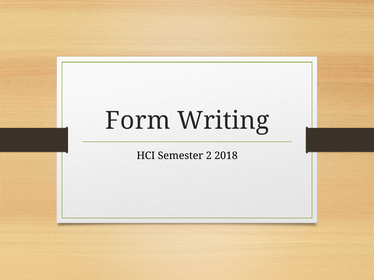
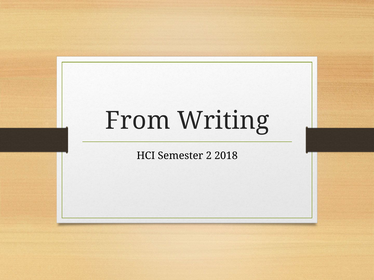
Form: Form -> From (138, 121)
